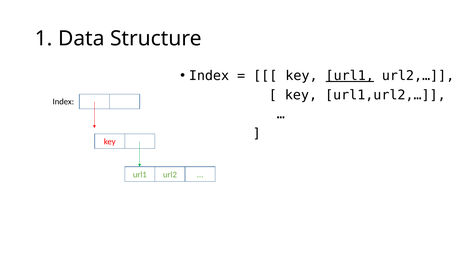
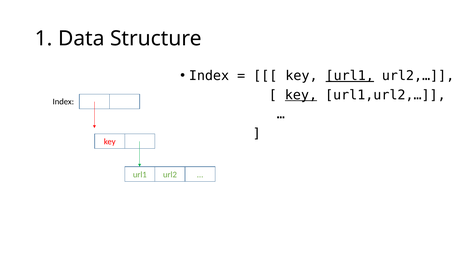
key underline: none -> present (301, 95)
